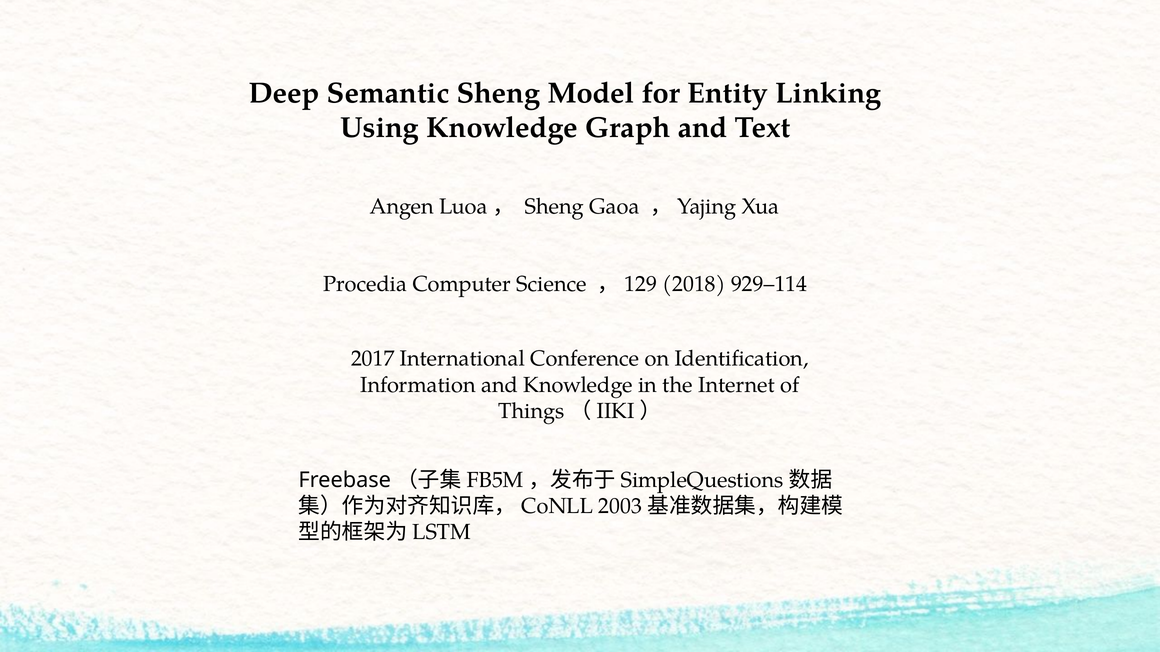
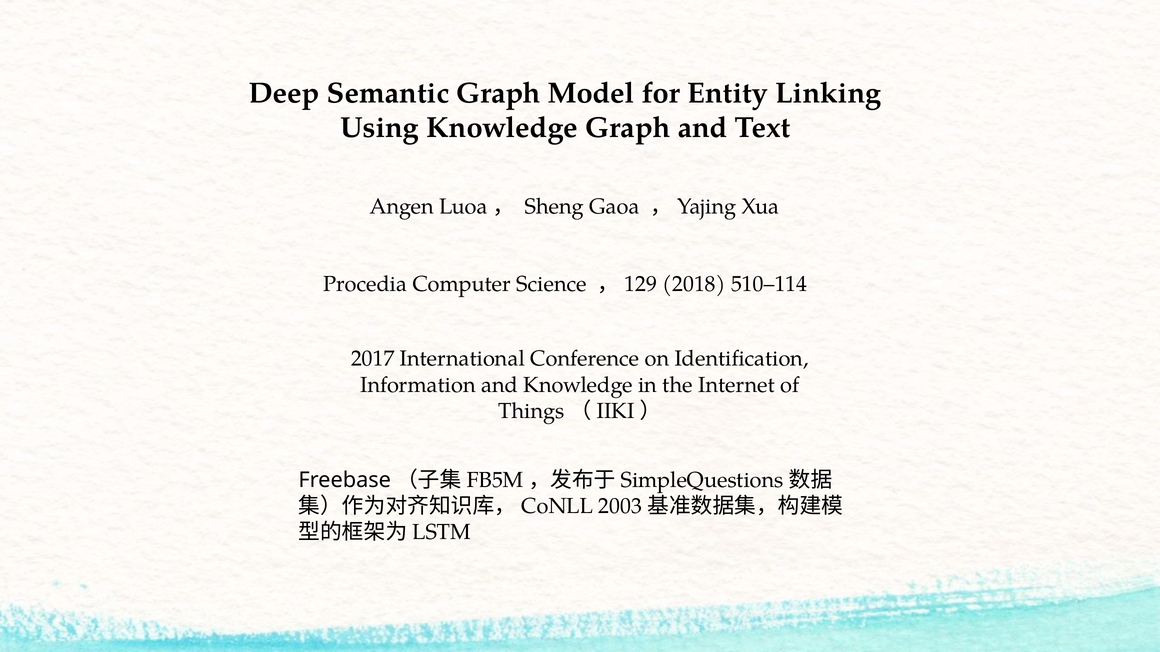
Semantic Sheng: Sheng -> Graph (499, 93)
929–114: 929–114 -> 510–114 (769, 284)
